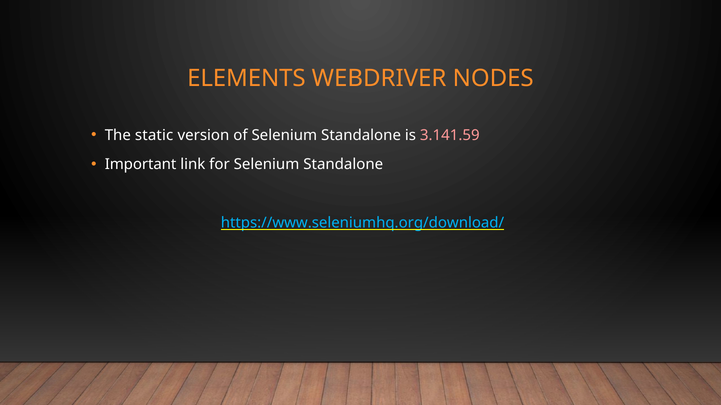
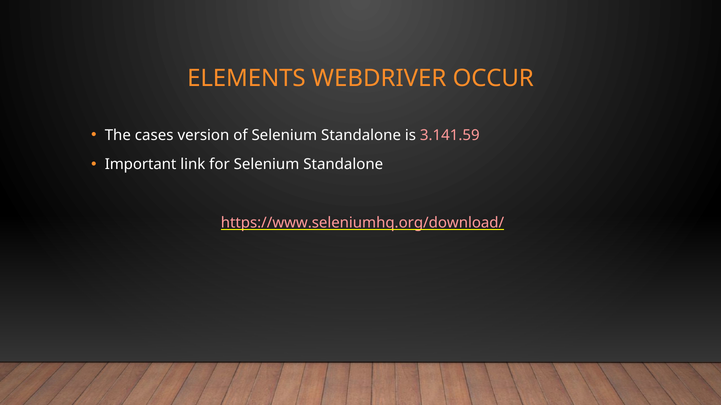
NODES: NODES -> OCCUR (493, 78)
static: static -> cases (154, 136)
https://www.seleniumhq.org/download/ colour: light blue -> pink (362, 223)
